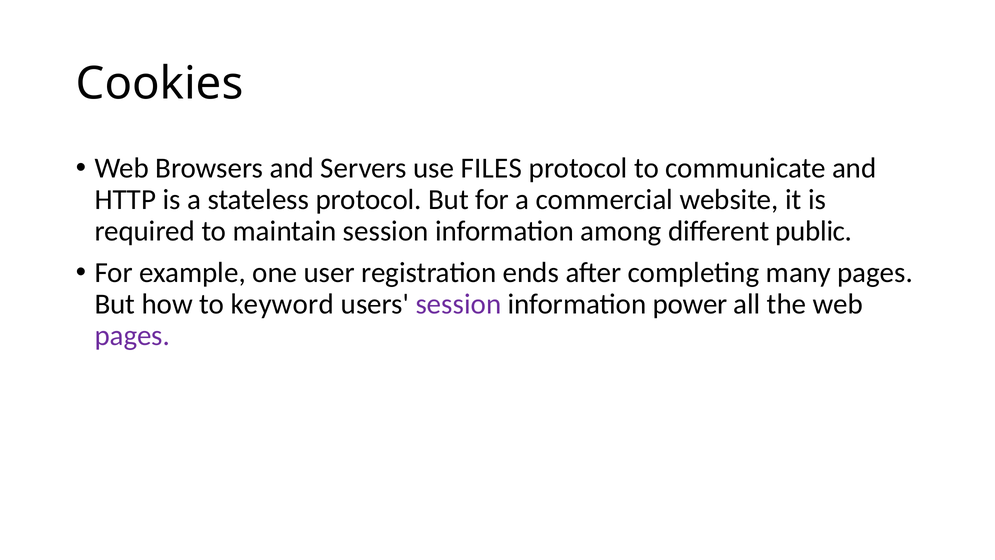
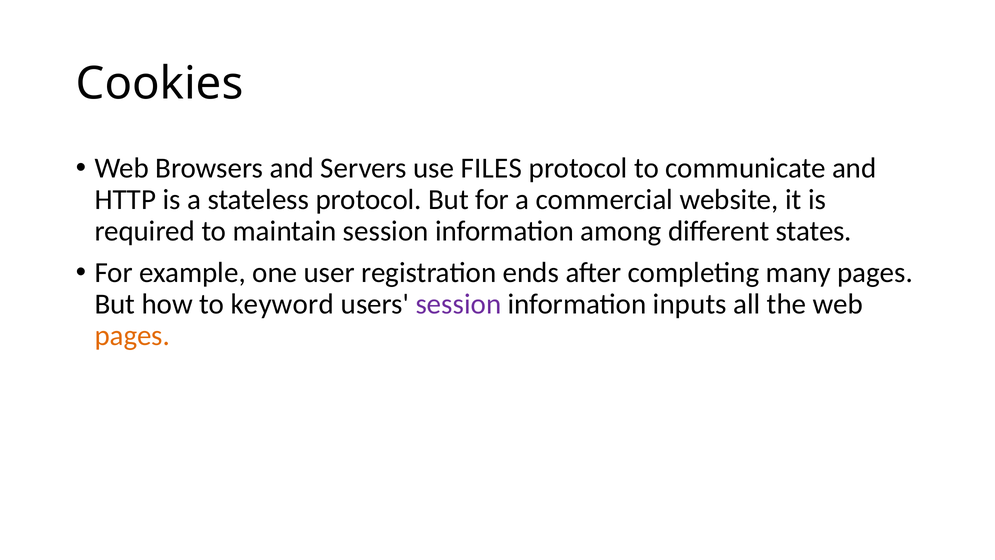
public: public -> states (814, 231)
power: power -> inputs (690, 304)
pages colour: purple -> orange (132, 335)
